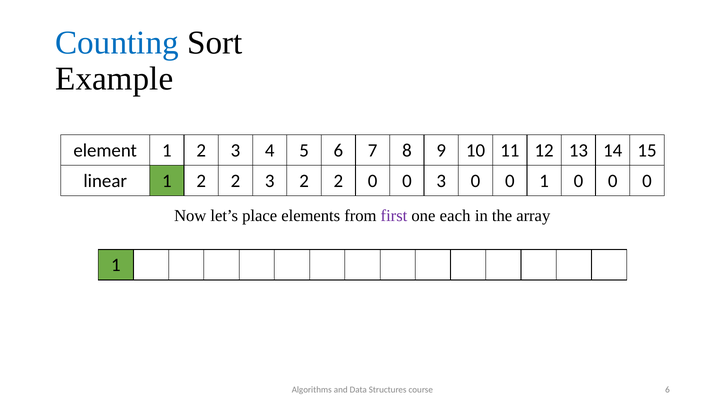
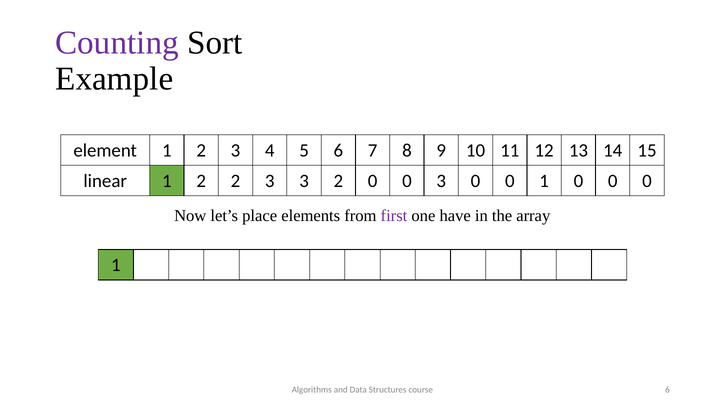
Counting colour: blue -> purple (117, 43)
3 2: 2 -> 3 (304, 181)
each: each -> have (455, 216)
